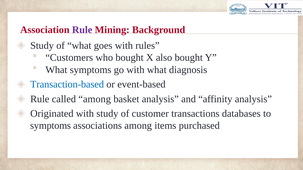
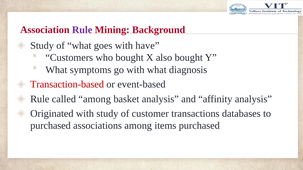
rules: rules -> have (147, 46)
Transaction-based colour: blue -> red (67, 85)
symptoms: symptoms -> purchased (50, 126)
